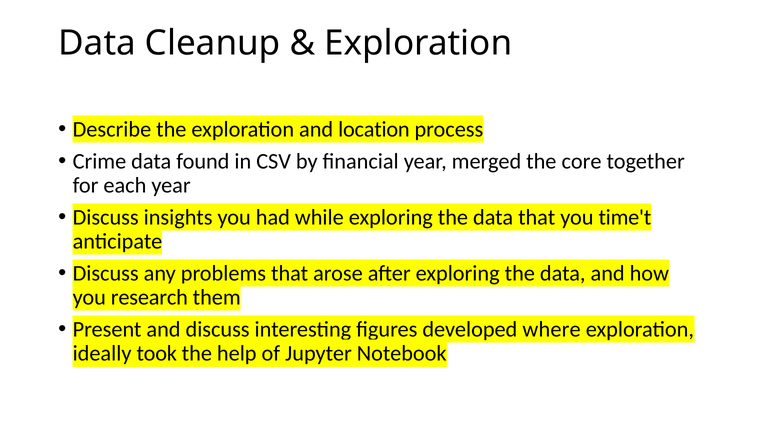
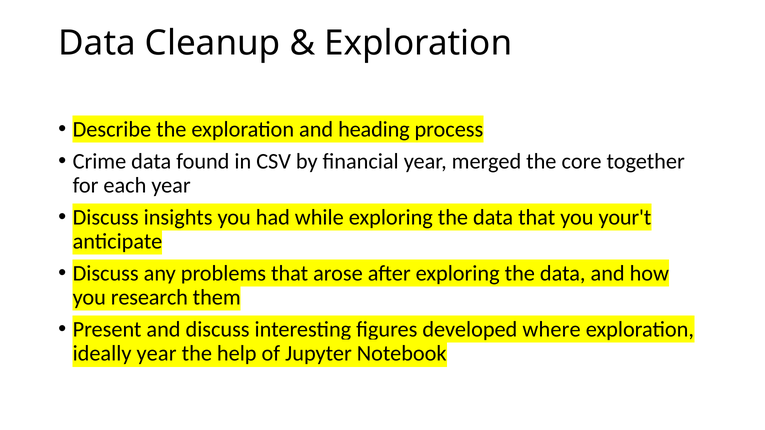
location: location -> heading (374, 129)
time't: time't -> your't (625, 217)
ideally took: took -> year (157, 354)
